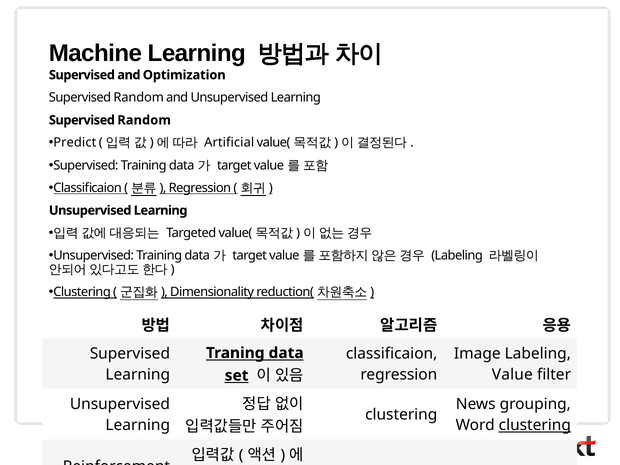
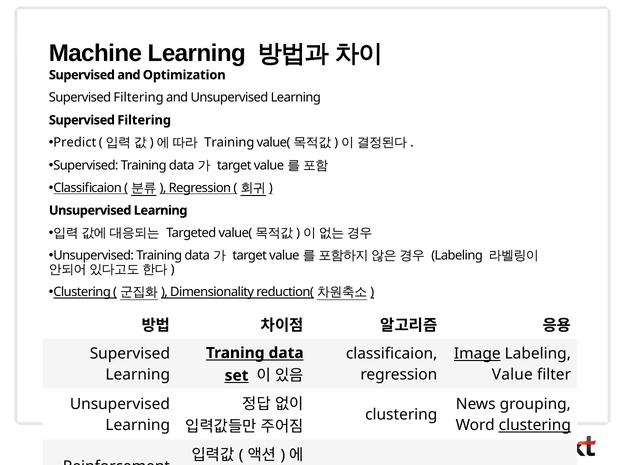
Random: Random -> Filtering (139, 98)
Random: Random -> Filtering (144, 120)
Artificial: Artificial -> Training (229, 143)
Image underline: none -> present (477, 354)
